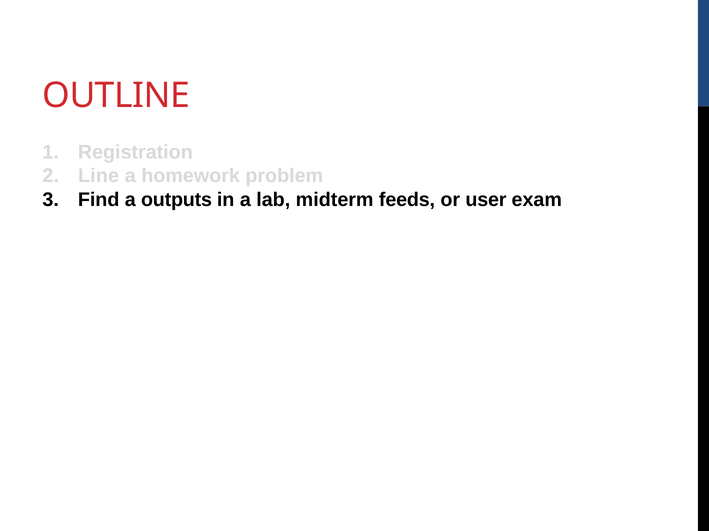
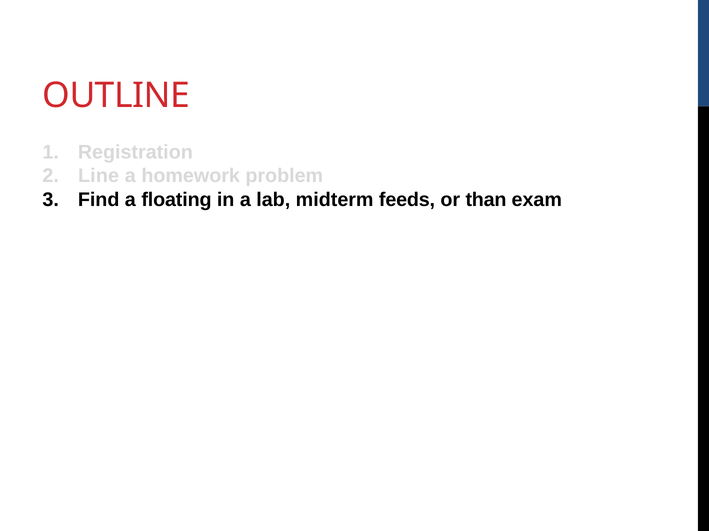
outputs: outputs -> floating (176, 200)
user: user -> than (486, 200)
